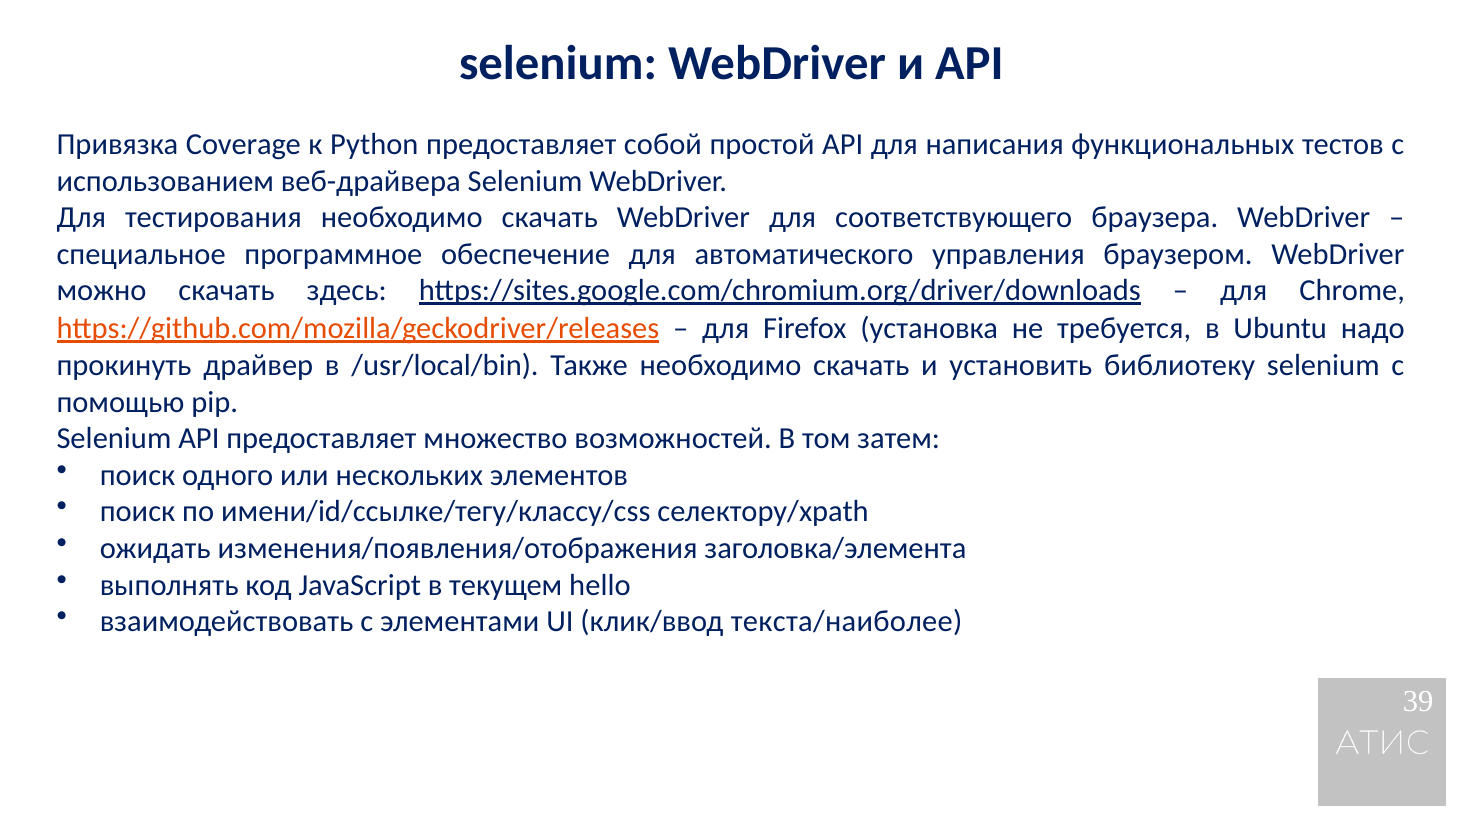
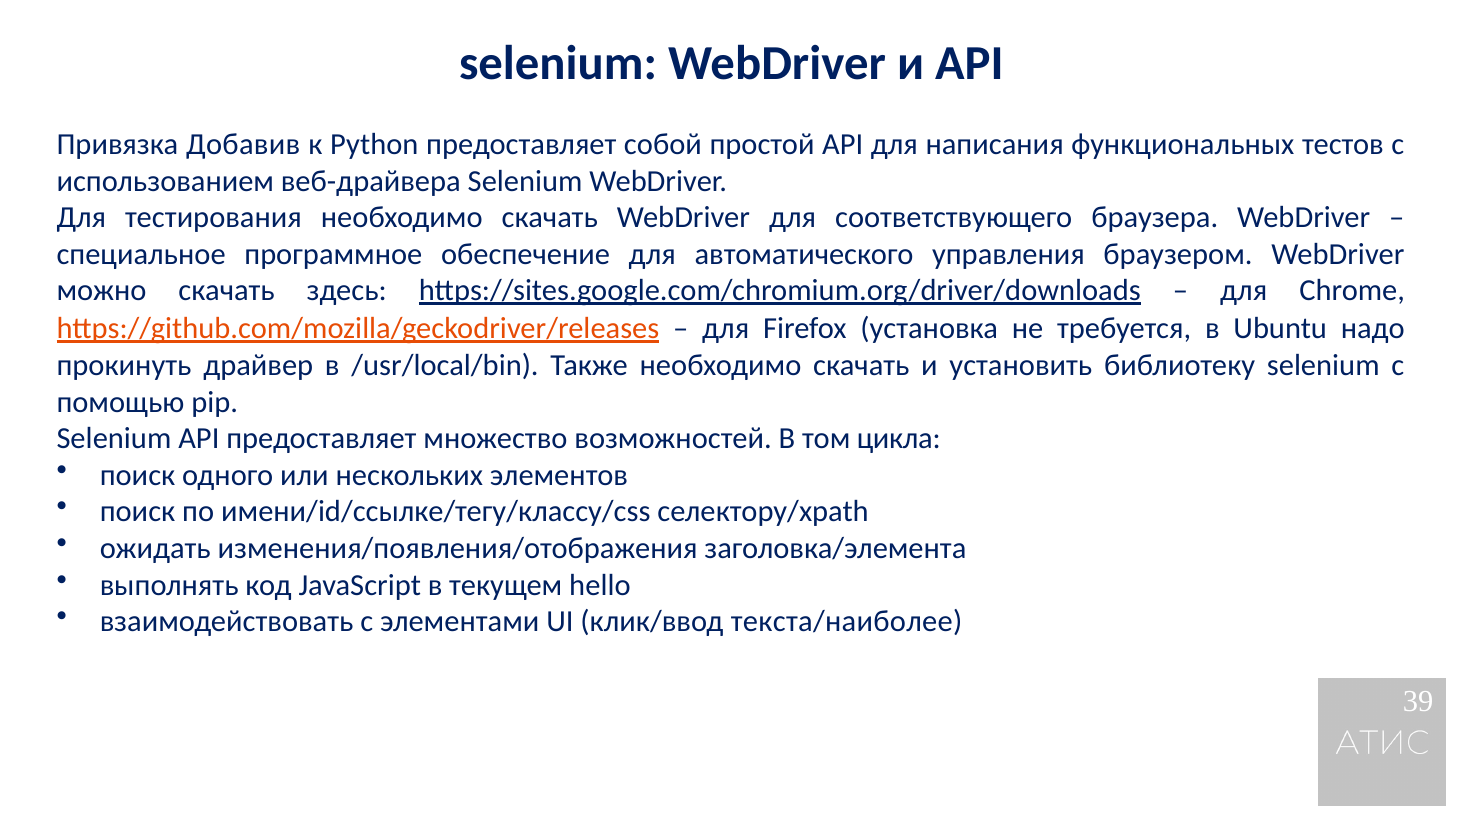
Coverage: Coverage -> Добавив (243, 144)
затем: затем -> цикла (899, 439)
